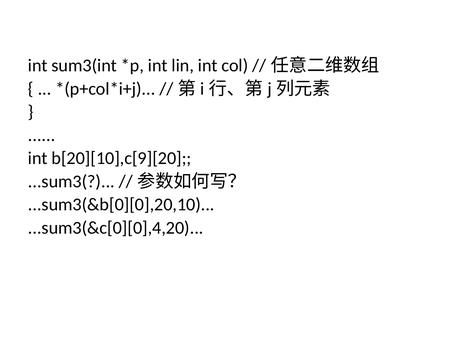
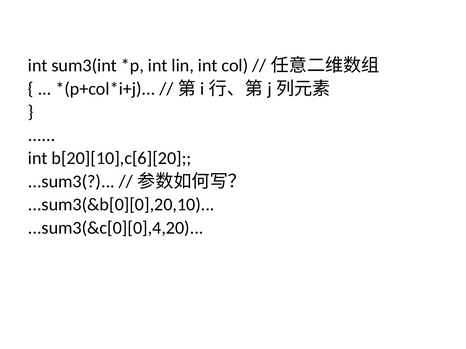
b[20][10],c[9][20: b[20][10],c[9][20 -> b[20][10],c[6][20 (121, 158)
